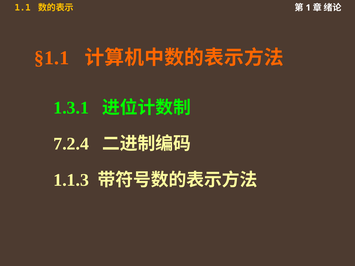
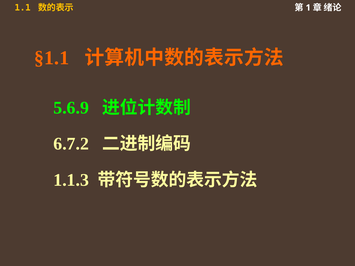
1.3.1: 1.3.1 -> 5.6.9 (71, 108)
7.2.4: 7.2.4 -> 6.7.2 (71, 144)
